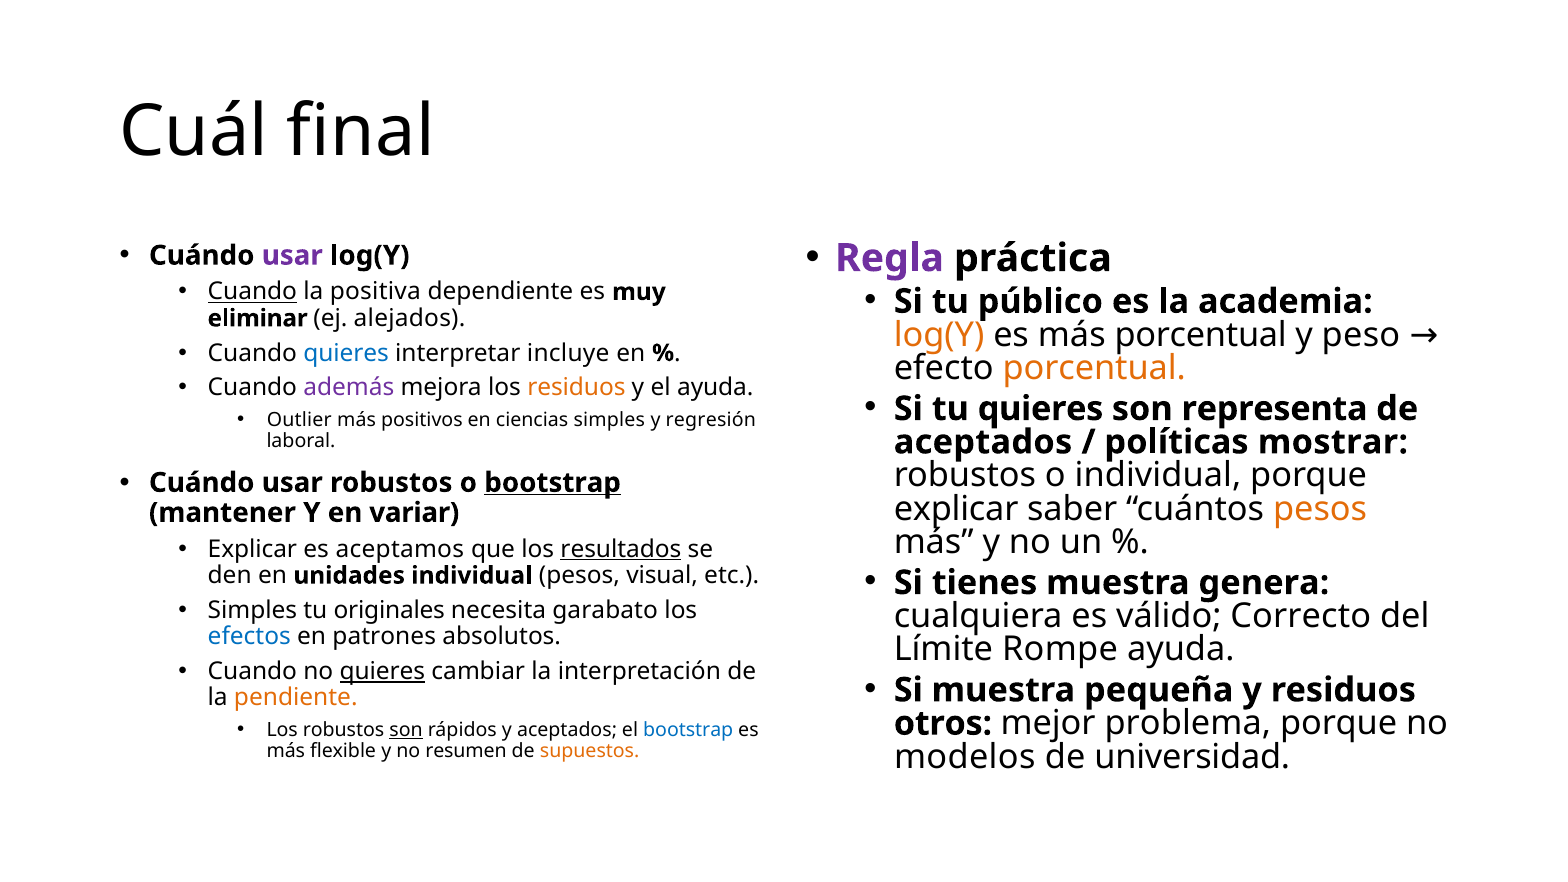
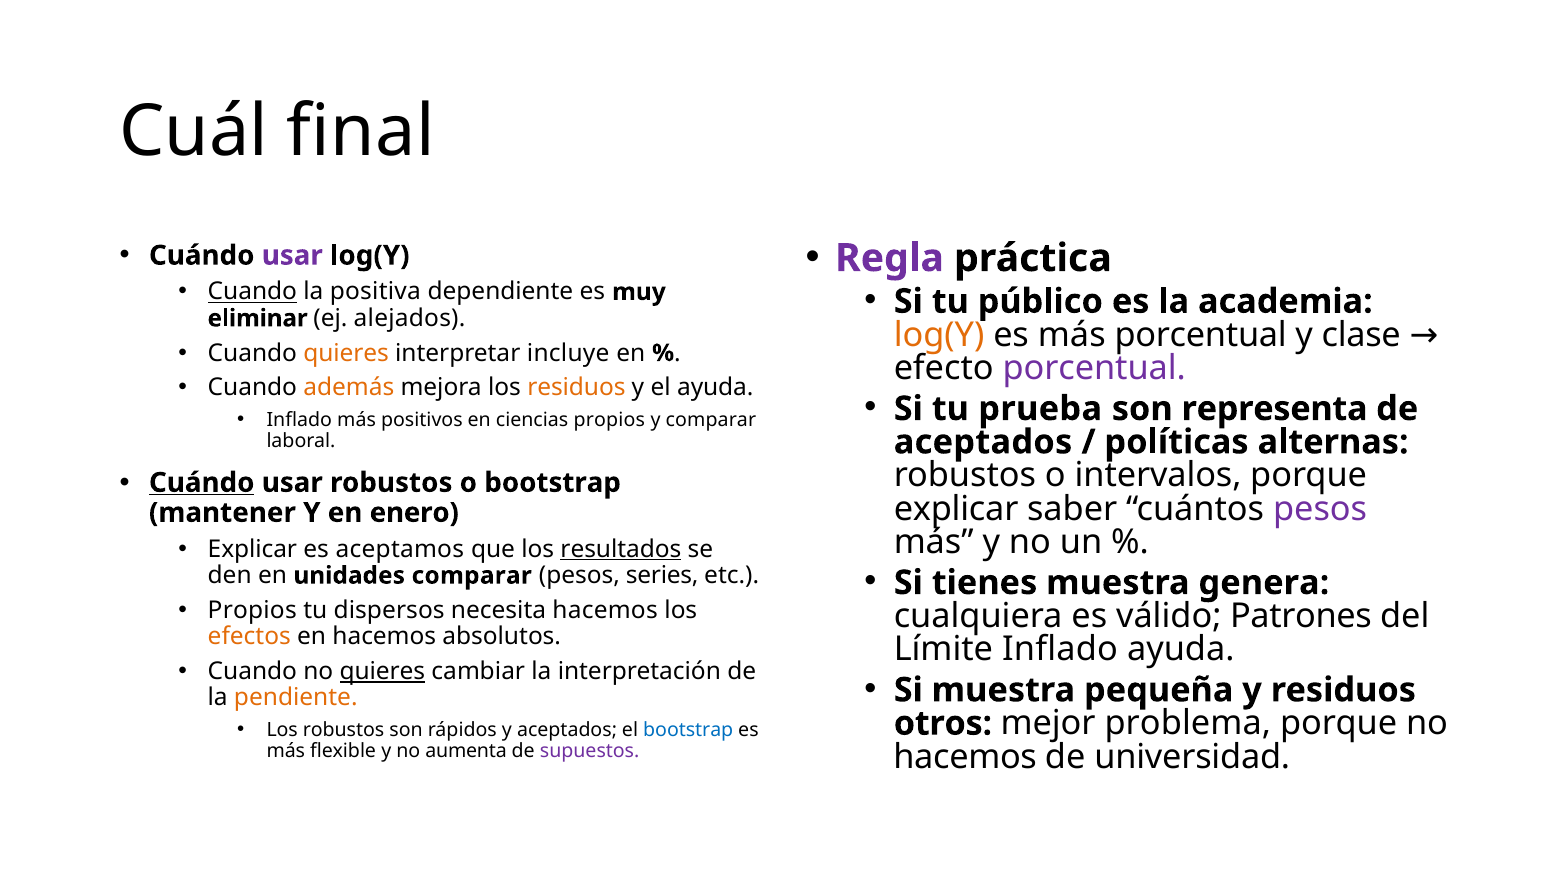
peso: peso -> clase (1361, 335)
quieres colour: blue -> orange (346, 353)
porcentual colour: orange -> purple (1094, 368)
además colour: purple -> orange (349, 388)
tu quieres: quieres -> prueba (1040, 409)
Outlier: Outlier -> Inflado (299, 420)
ciencias simples: simples -> propios (609, 420)
y regresión: regresión -> comparar (711, 420)
mostrar: mostrar -> alternas (1333, 442)
o individual: individual -> intervalos (1158, 475)
Cuándo underline: none -> present (202, 483)
bootstrap underline: present -> none (553, 483)
pesos colour: orange -> purple (1320, 509)
variar: variar -> enero (414, 513)
unidades individual: individual -> comparar (472, 576)
visual: visual -> series (662, 576)
Simples: Simples -> Propios (252, 610)
originales: originales -> dispersos (389, 610)
necesita garabato: garabato -> hacemos (605, 610)
Correcto: Correcto -> Patrones (1301, 616)
efectos colour: blue -> orange (249, 637)
en patrones: patrones -> hacemos (384, 637)
Límite Rompe: Rompe -> Inflado (1060, 649)
son underline: present -> none (406, 730)
resumen: resumen -> aumenta (466, 751)
supuestos colour: orange -> purple (590, 751)
modelos: modelos -> hacemos (965, 757)
